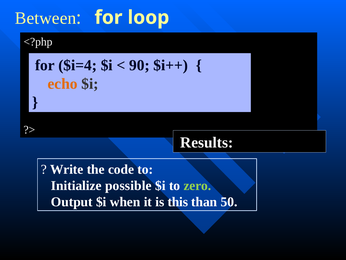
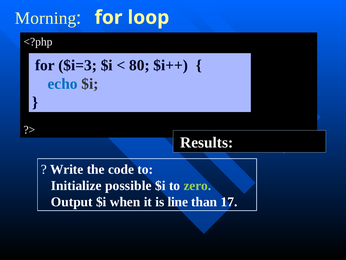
Between: Between -> Morning (46, 18)
$i=4: $i=4 -> $i=3 (78, 65)
90: 90 -> 80 (139, 65)
echo colour: orange -> blue (63, 84)
this: this -> line (178, 201)
50: 50 -> 17 (229, 201)
